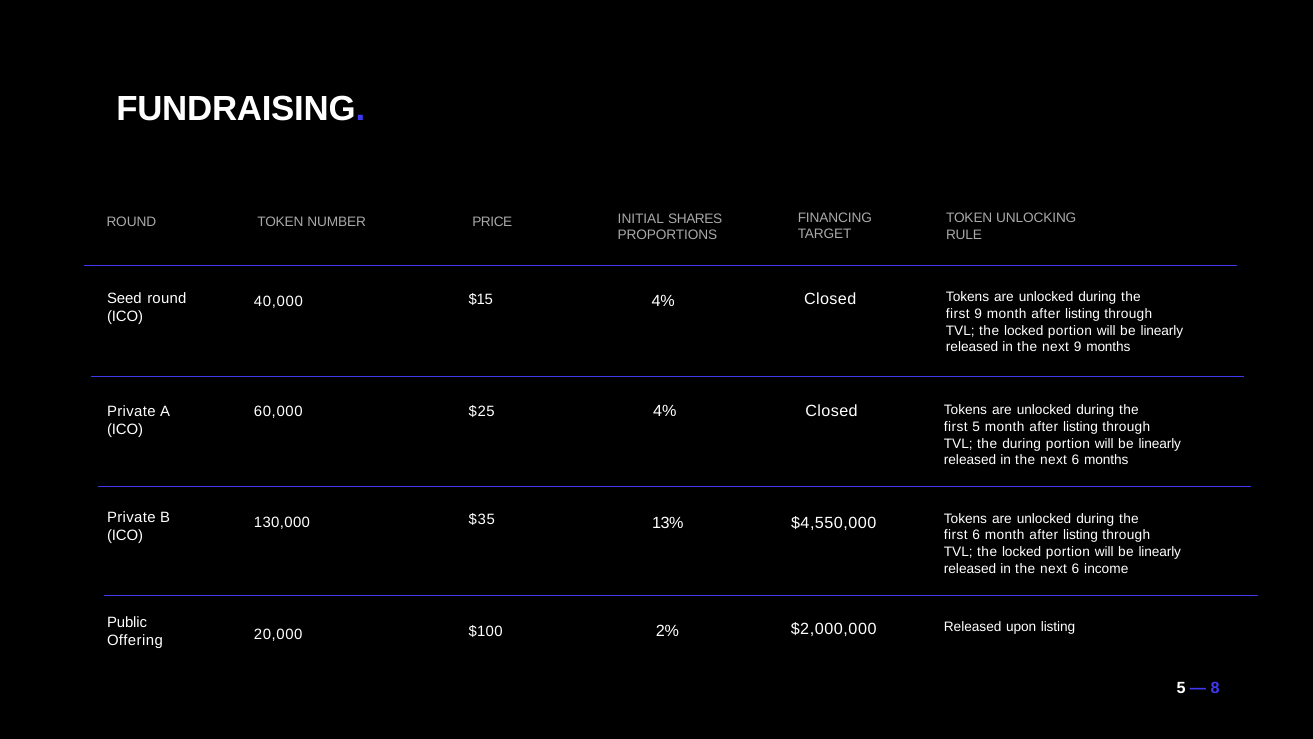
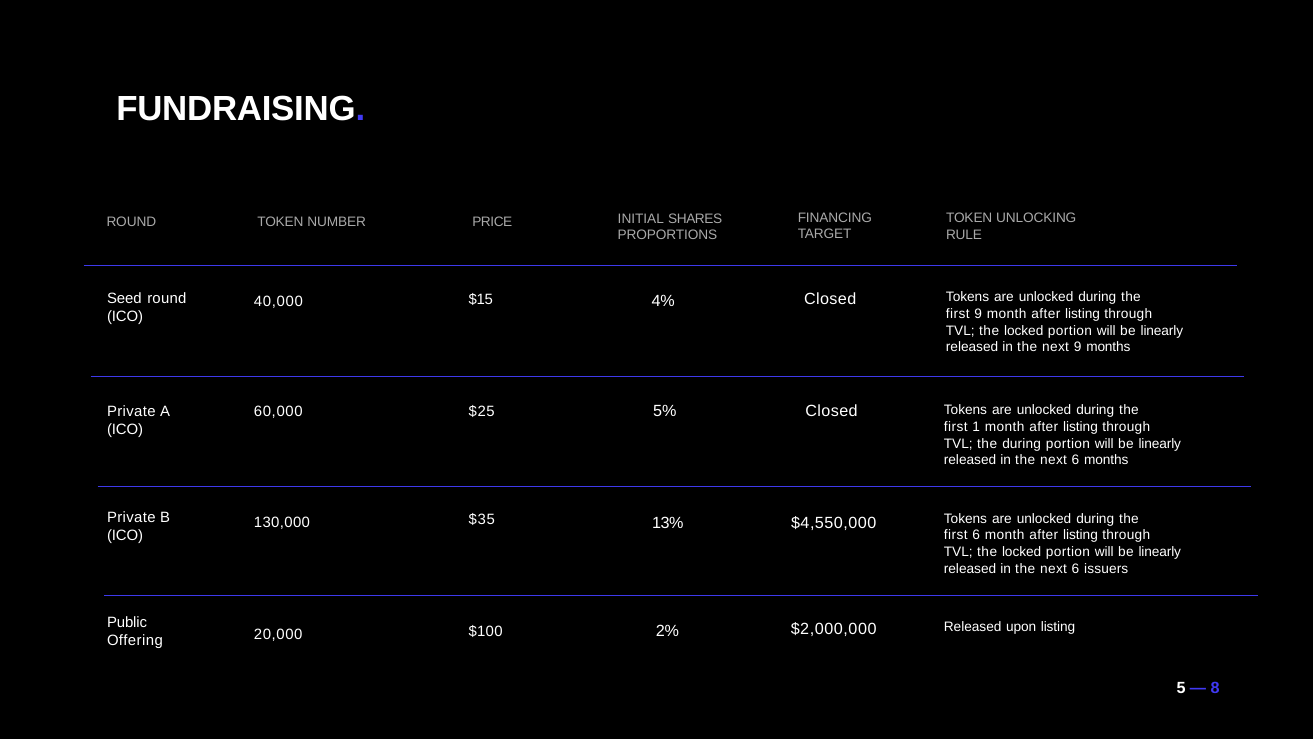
4%: 4% -> 5% (665, 411)
first 5: 5 -> 1 (976, 426)
income: income -> issuers (1106, 568)
